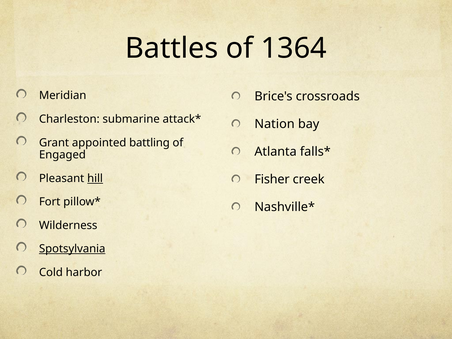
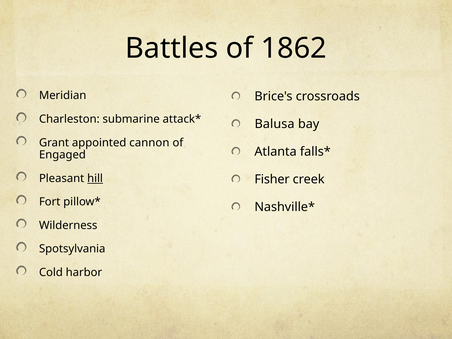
1364: 1364 -> 1862 (294, 48)
Nation: Nation -> Balusa (275, 124)
battling: battling -> cannon (149, 143)
Spotsylvania underline: present -> none (72, 249)
